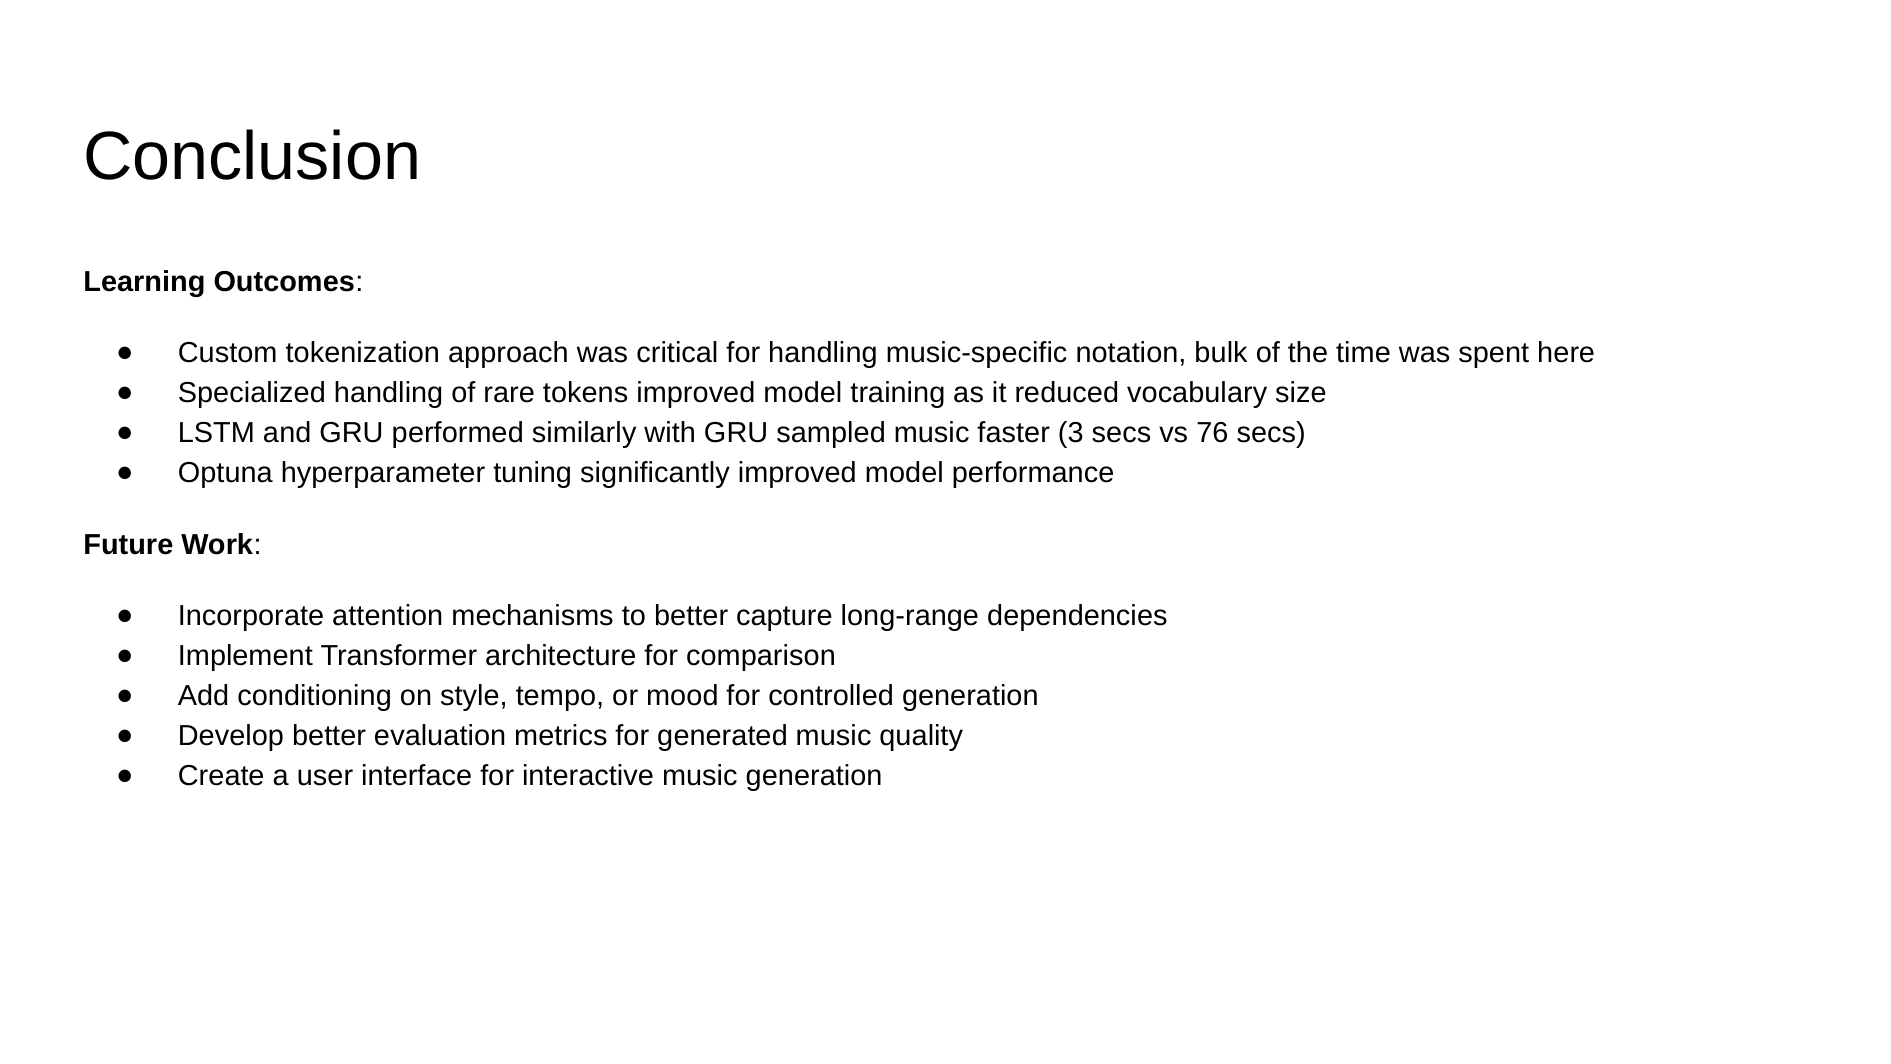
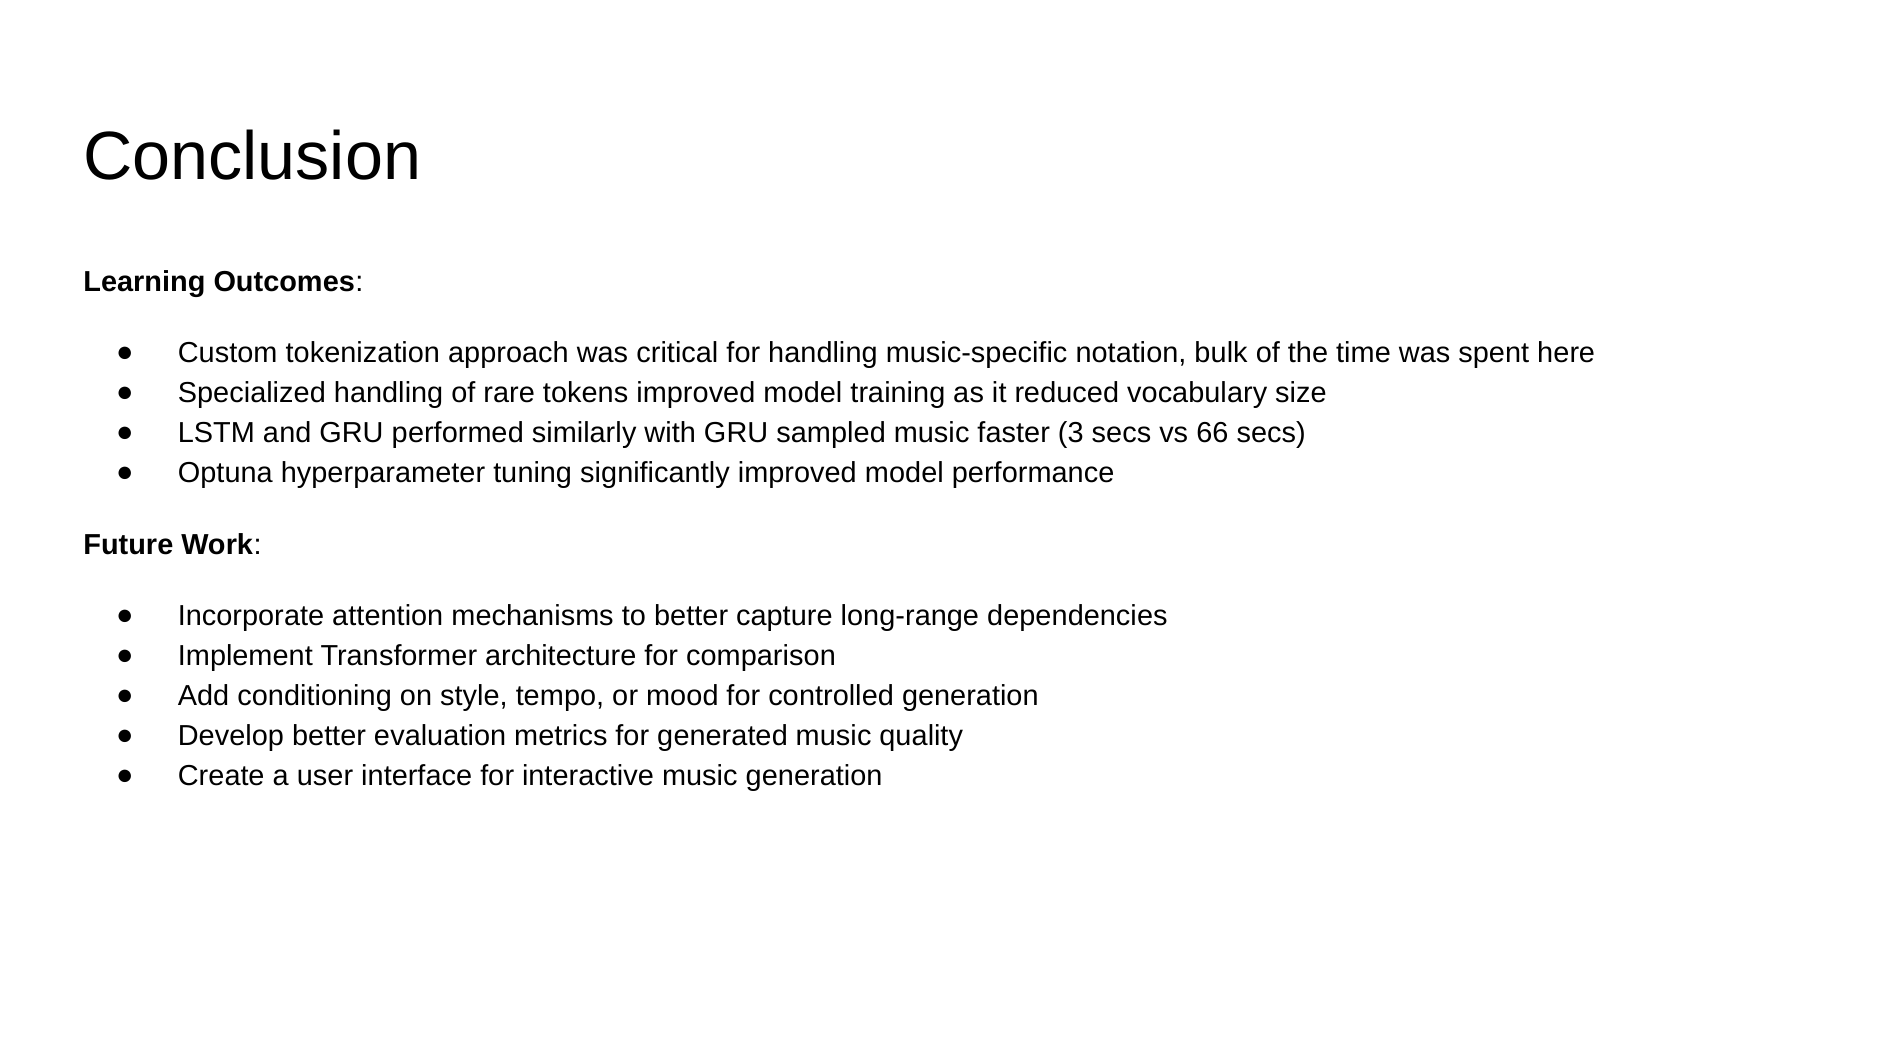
76: 76 -> 66 (1212, 433)
